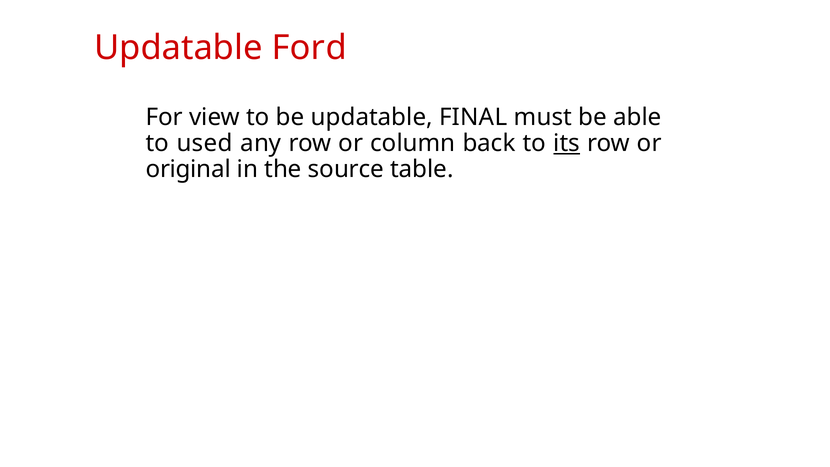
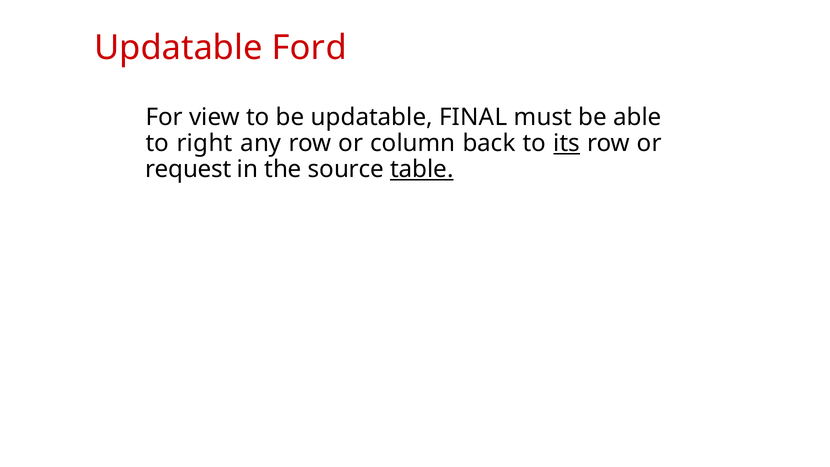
used: used -> right (205, 143)
original: original -> request (188, 169)
table underline: none -> present (422, 169)
